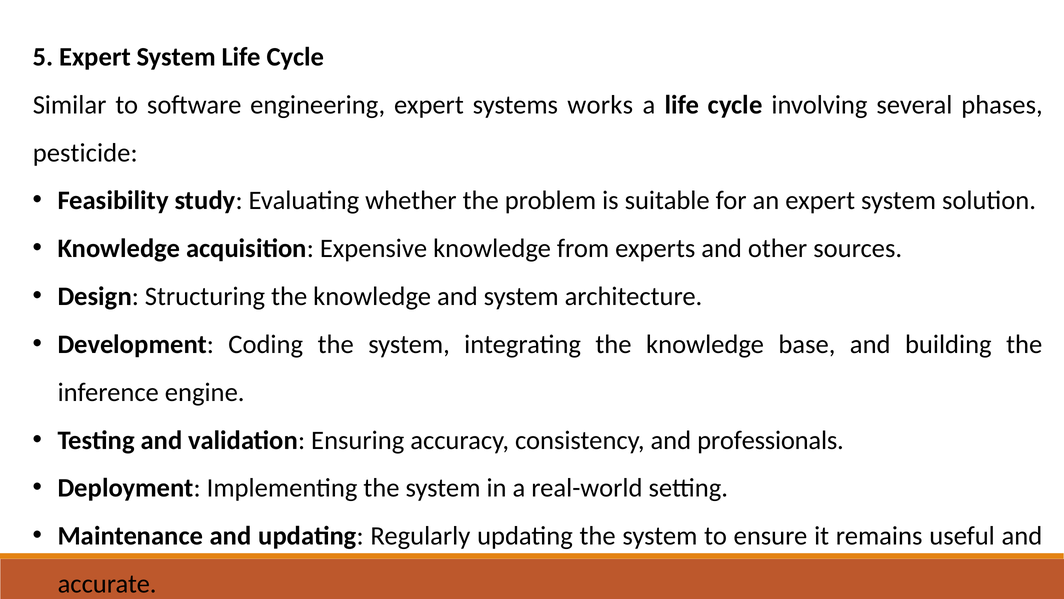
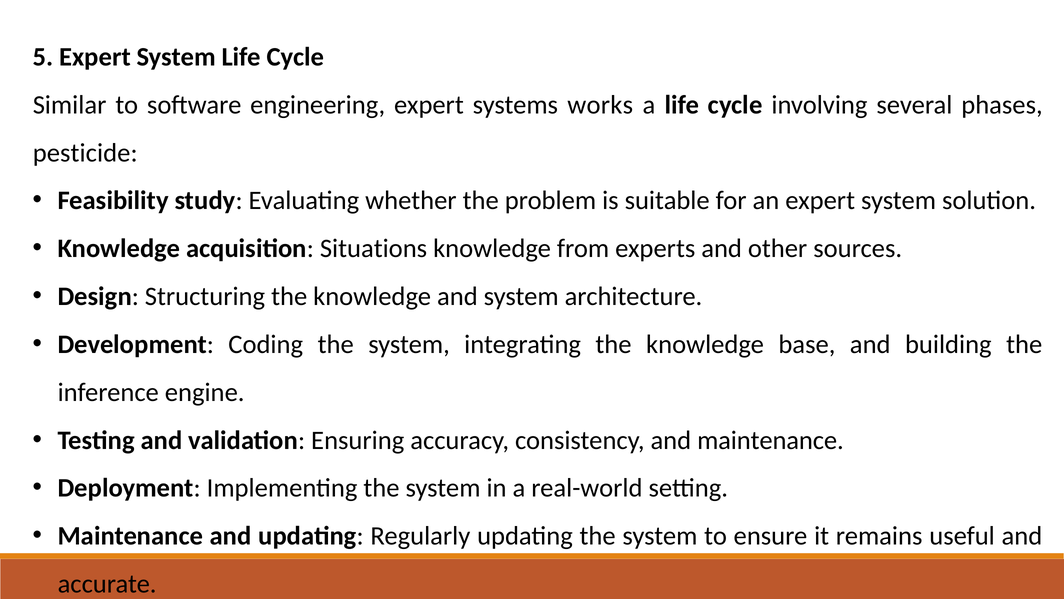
Expensive: Expensive -> Situations (374, 248)
and professionals: professionals -> maintenance (770, 440)
